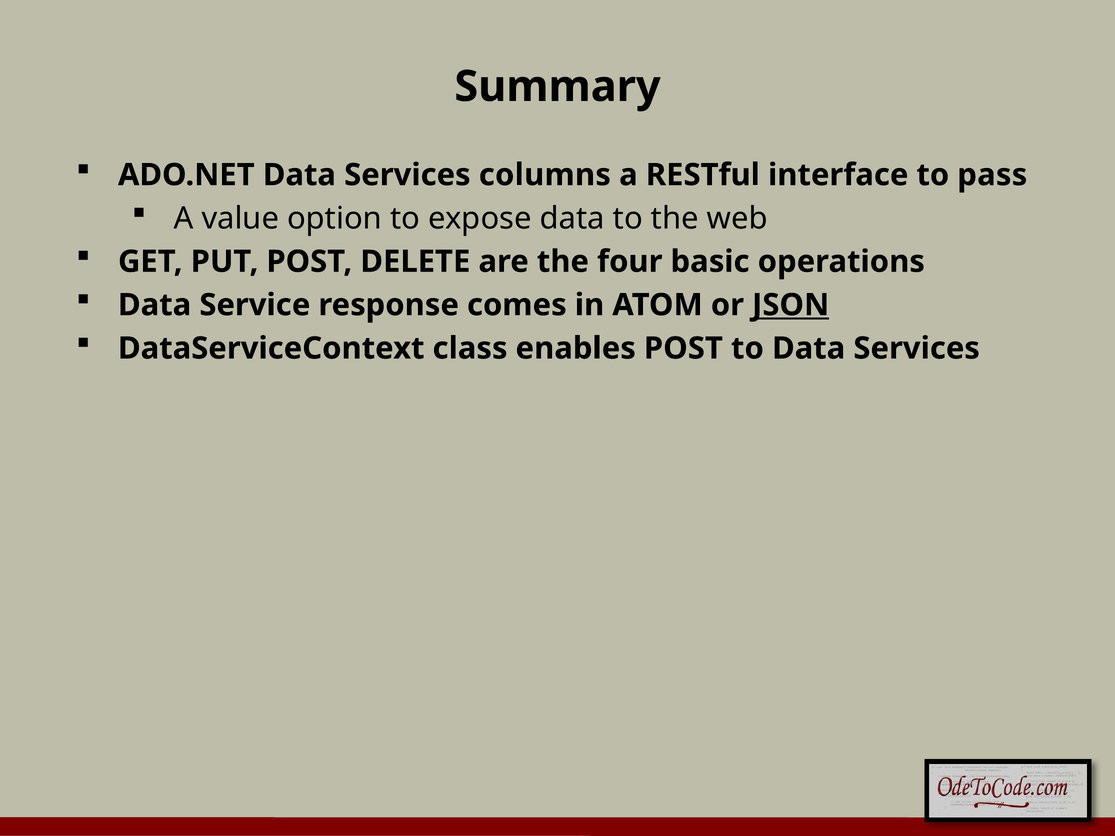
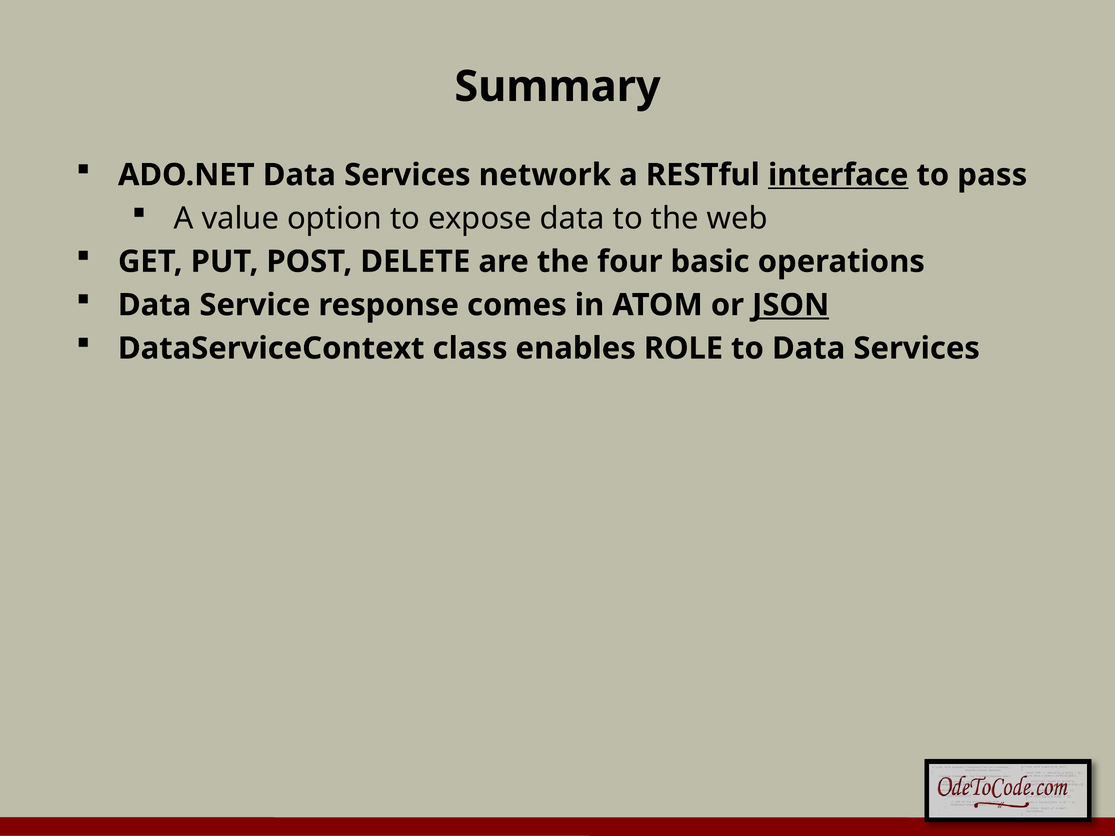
columns: columns -> network (545, 175)
interface underline: none -> present (838, 175)
enables POST: POST -> ROLE (683, 348)
